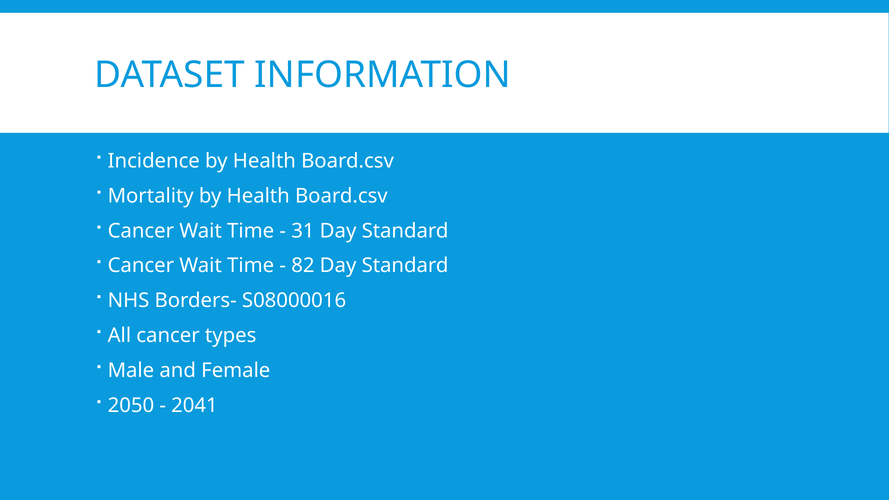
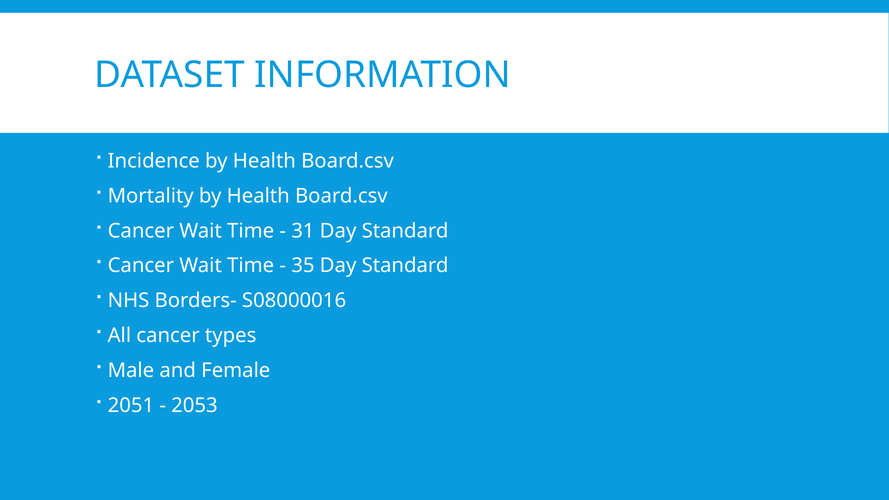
82: 82 -> 35 (303, 266)
2050: 2050 -> 2051 (131, 406)
2041: 2041 -> 2053 (194, 406)
